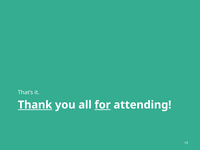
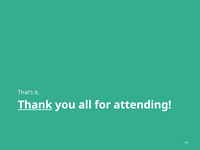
for underline: present -> none (103, 105)
